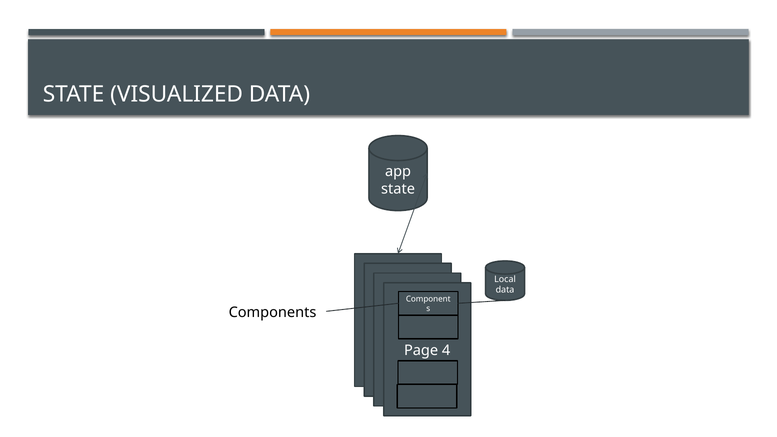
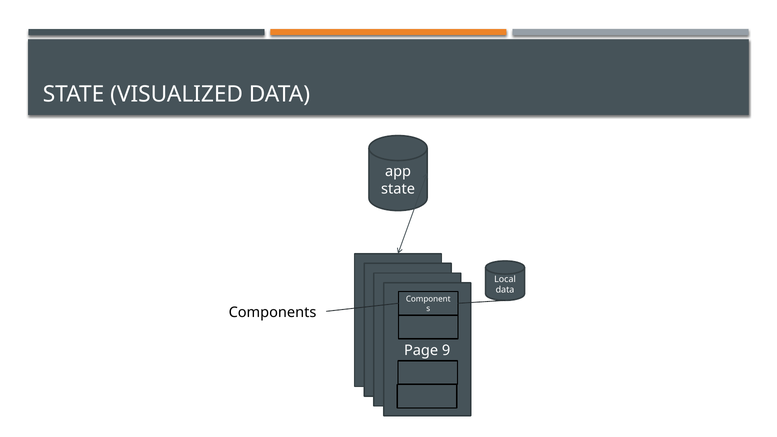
4: 4 -> 9 (446, 350)
